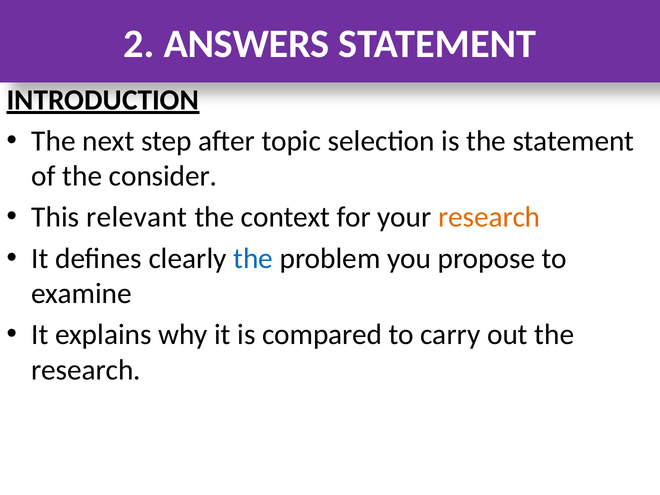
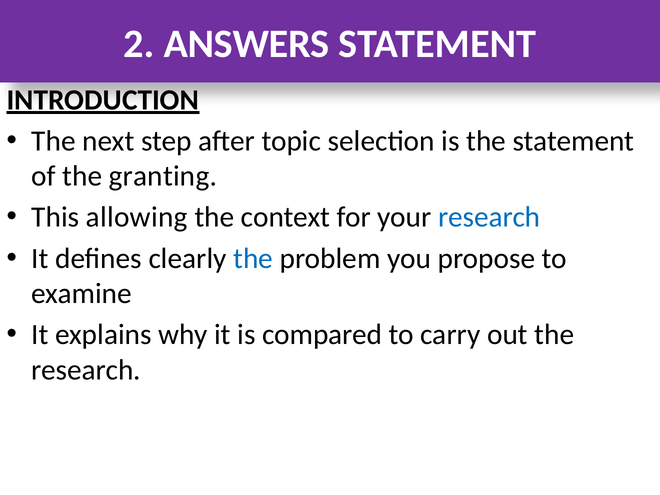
consider: consider -> granting (163, 176)
relevant: relevant -> allowing (137, 217)
research colour: orange -> blue (489, 217)
